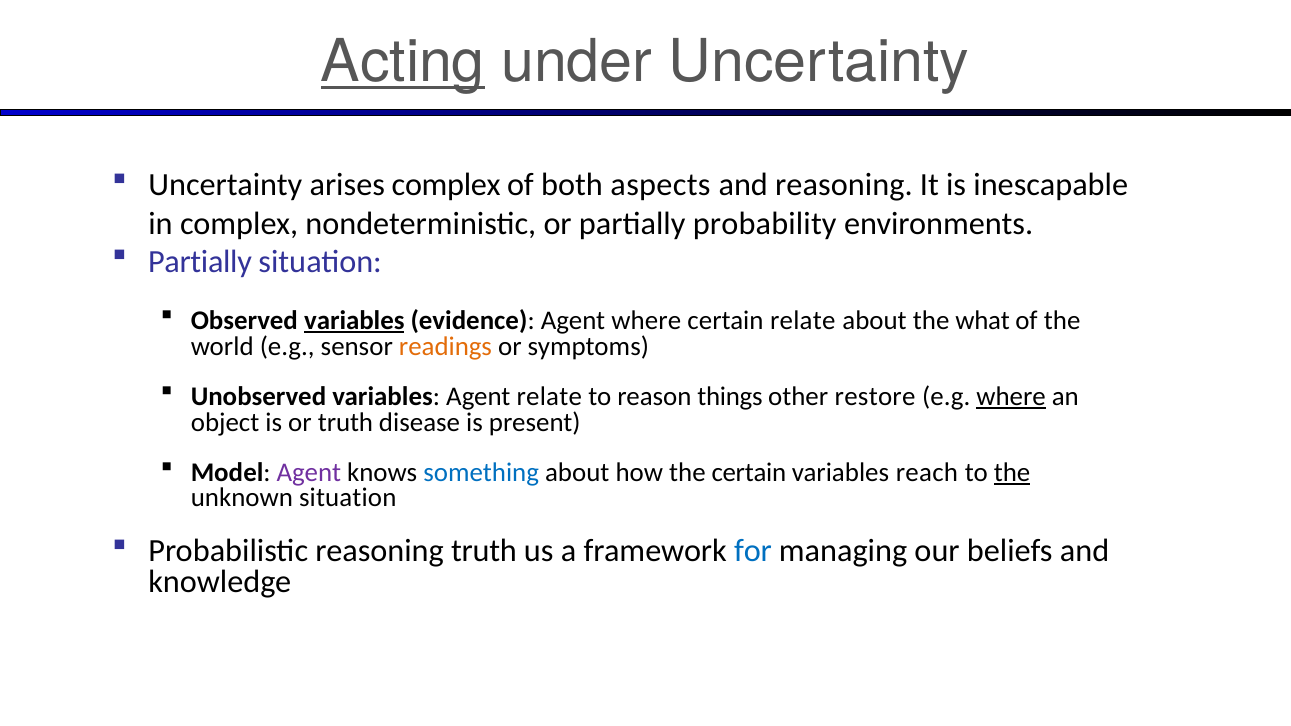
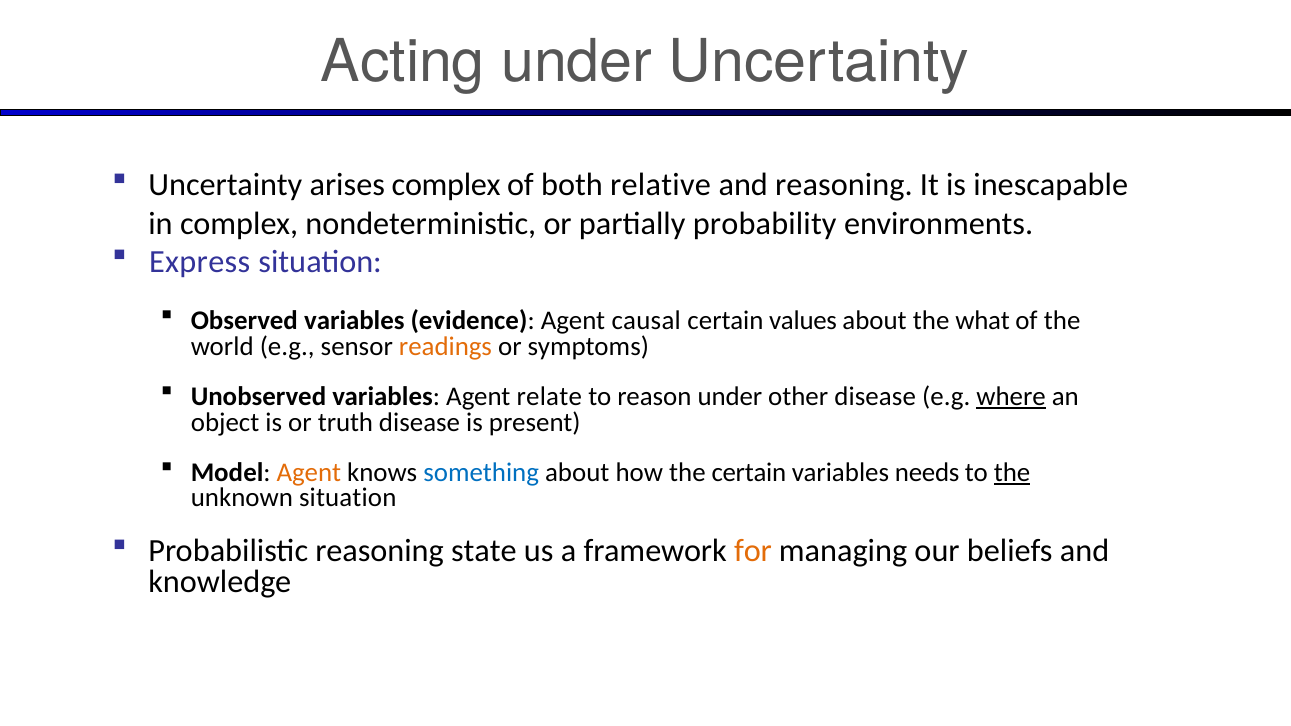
Acting underline: present -> none (403, 62)
aspects: aspects -> relative (661, 185)
Partially: Partially -> Express (200, 262)
variables underline: present -> none (354, 321)
Agent where: where -> causal (646, 321)
certain relate: relate -> values (803, 321)
reason things: things -> under (730, 396)
other restore: restore -> disease (875, 396)
Agent colour: purple -> orange (309, 472)
reach: reach -> needs (927, 472)
reasoning truth: truth -> state (484, 551)
for colour: blue -> orange (753, 551)
